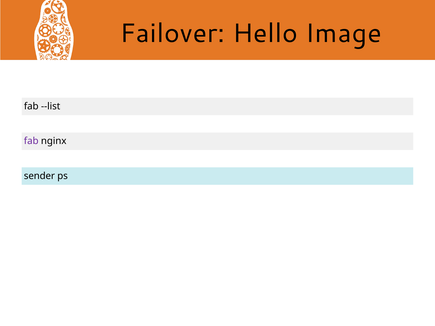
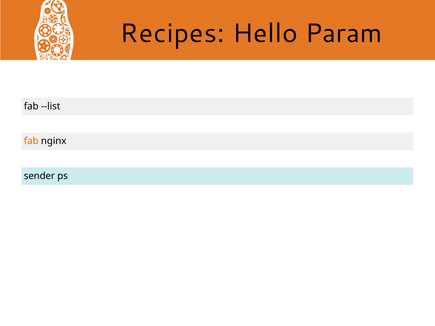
Failover: Failover -> Recipes (172, 33)
Image: Image -> Param (344, 33)
fab colour: purple -> orange (31, 141)
